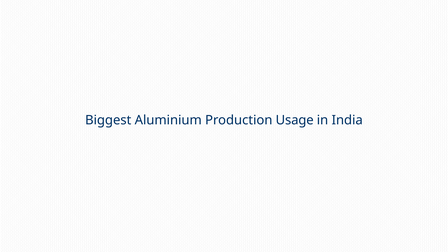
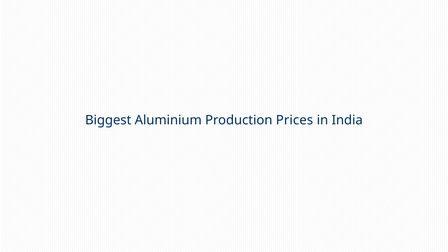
Usage: Usage -> Prices (295, 120)
